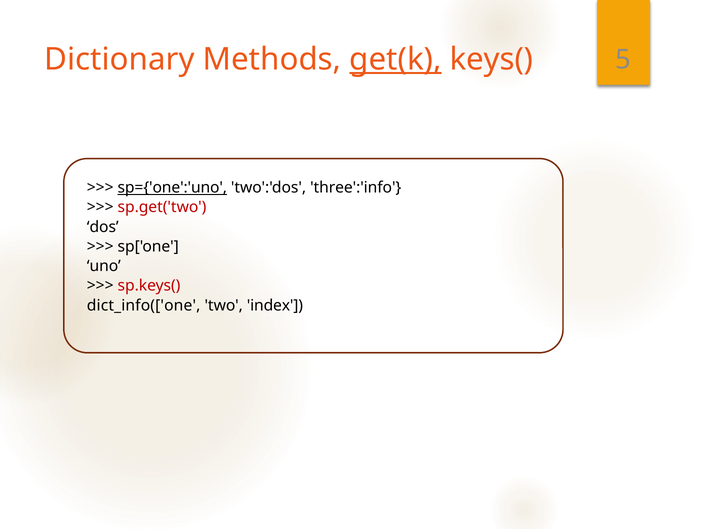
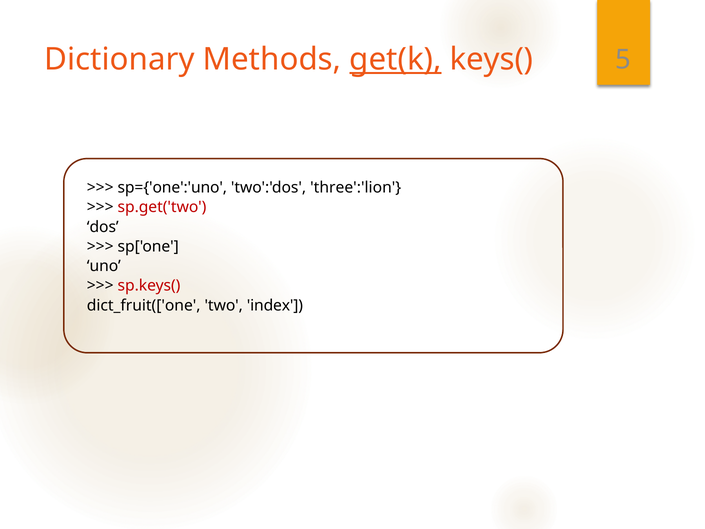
sp={'one':'uno underline: present -> none (172, 188)
three':'info: three':'info -> three':'lion (356, 188)
dict_info(['one: dict_info(['one -> dict_fruit(['one (144, 305)
